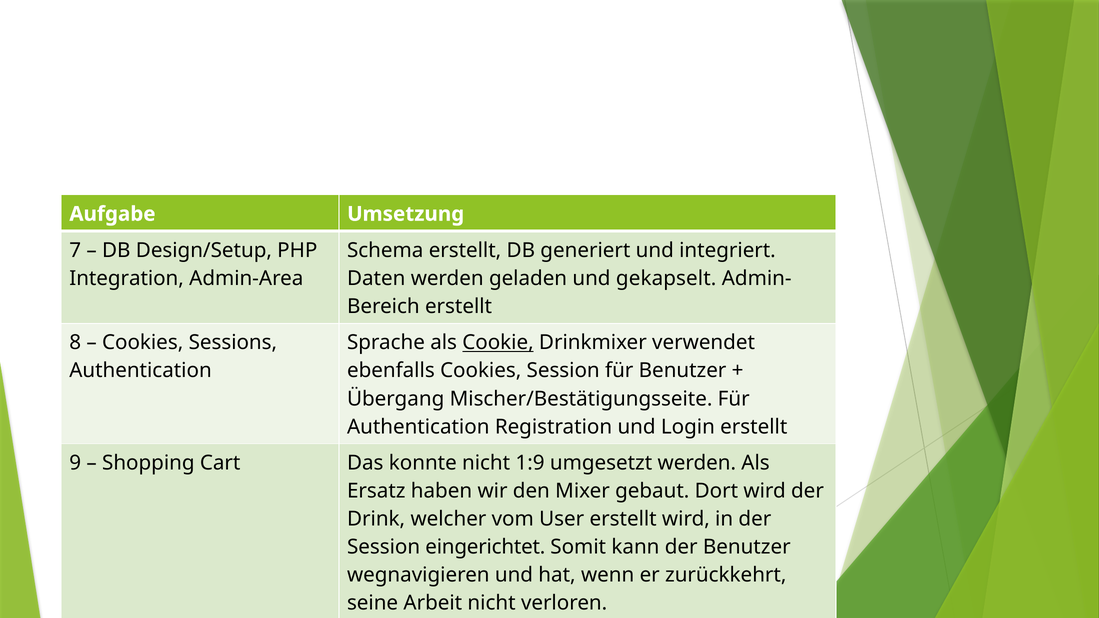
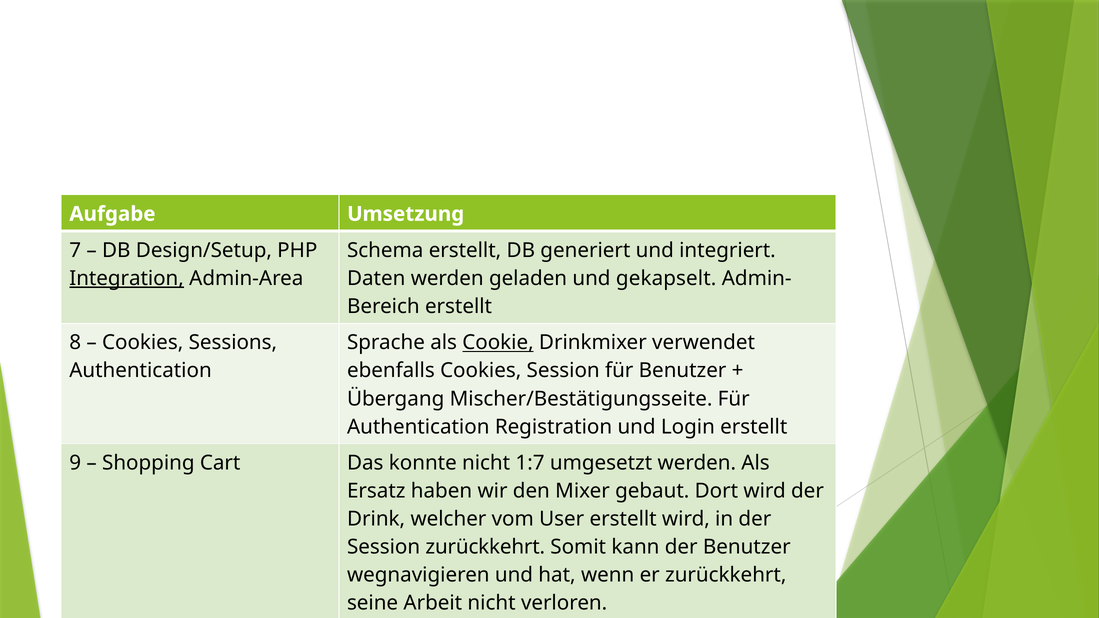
Integration underline: none -> present (127, 278)
1:9: 1:9 -> 1:7 (530, 463)
Session eingerichtet: eingerichtet -> zurückkehrt (485, 547)
